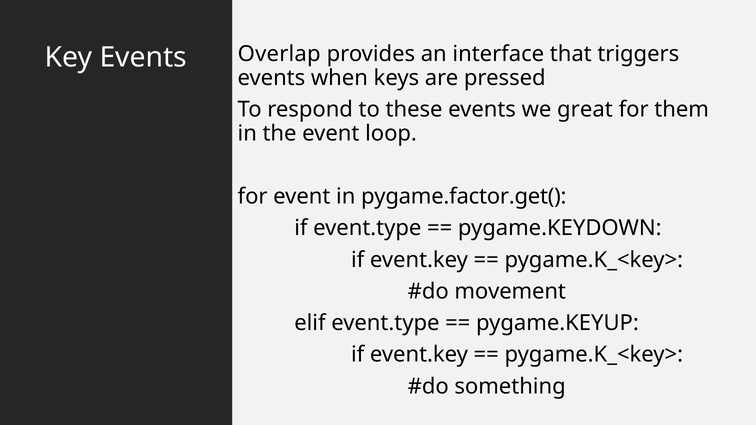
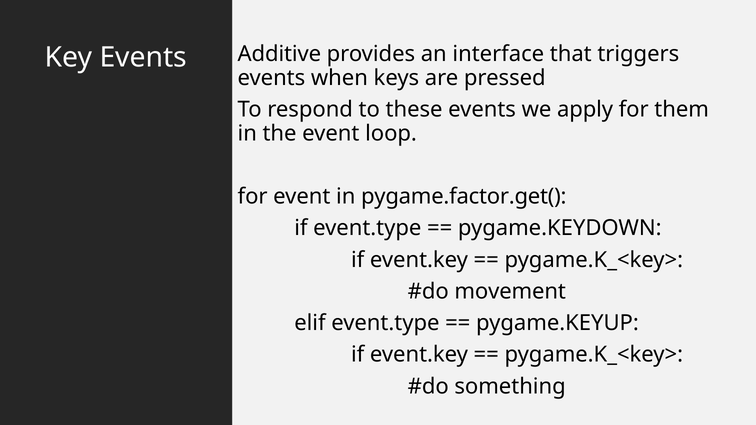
Overlap: Overlap -> Additive (279, 54)
great: great -> apply (585, 110)
